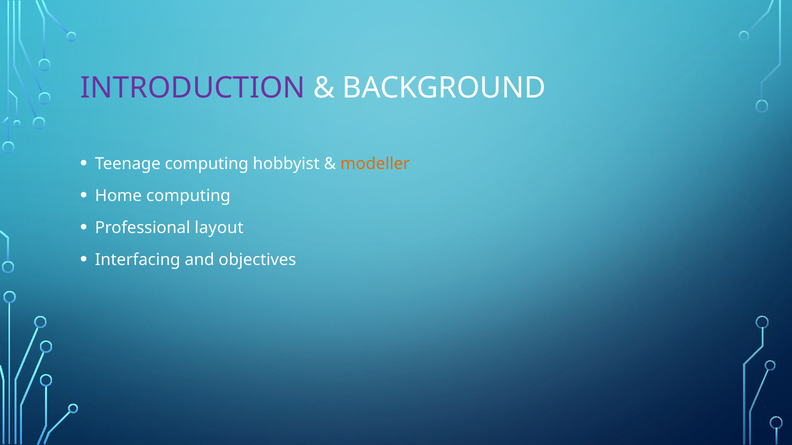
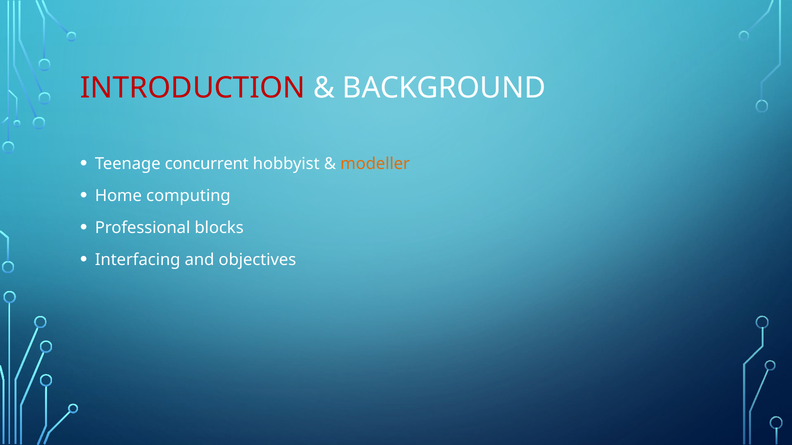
INTRODUCTION colour: purple -> red (193, 88)
Teenage computing: computing -> concurrent (207, 164)
layout: layout -> blocks (219, 228)
